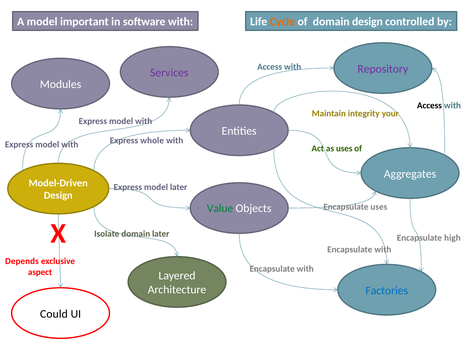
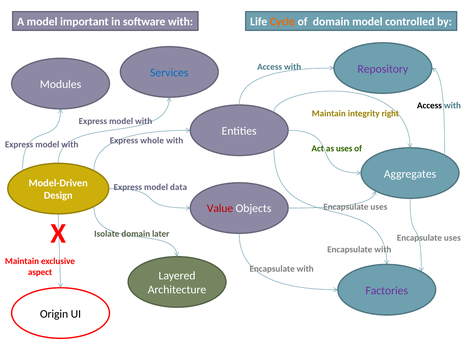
domain design: design -> model (367, 22)
Services colour: purple -> blue (169, 73)
your: your -> right (390, 113)
model later: later -> data (179, 187)
Value colour: green -> red (220, 208)
high: high -> uses (452, 237)
Depends: Depends -> Maintain (22, 261)
Factories colour: blue -> purple (387, 290)
Could: Could -> Origin (54, 313)
